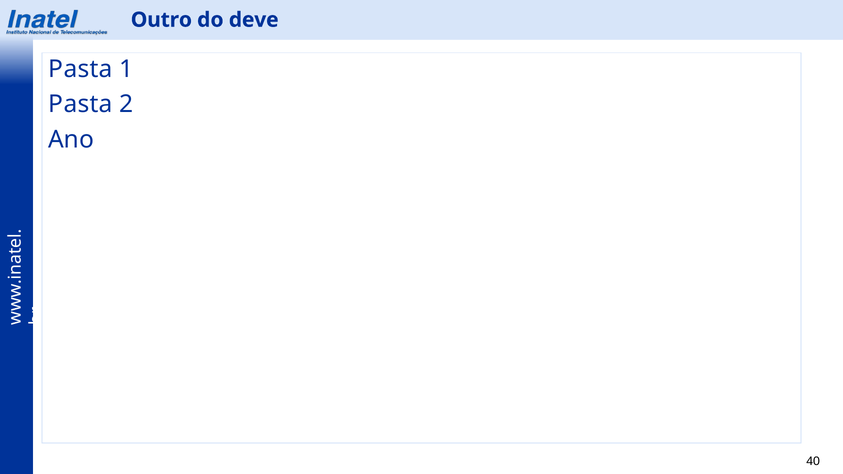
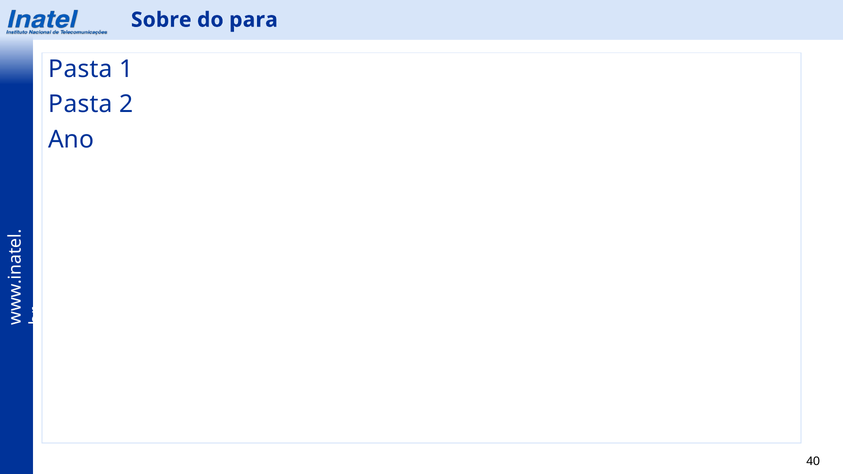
Outro: Outro -> Sobre (161, 20)
deve: deve -> para (253, 20)
